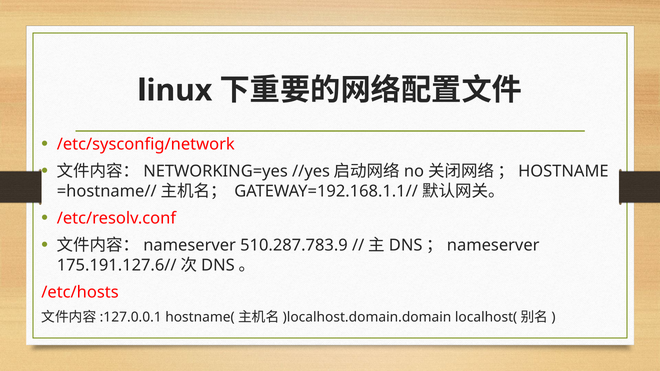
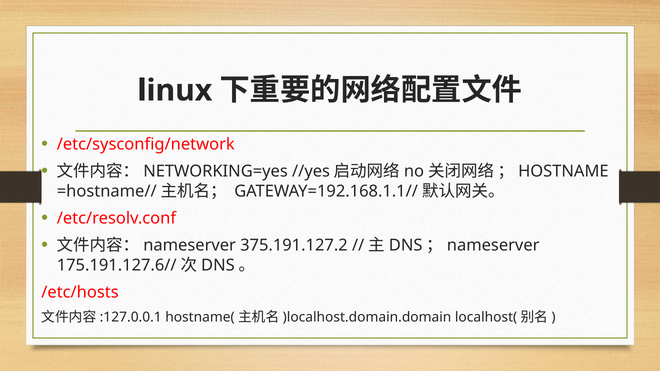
510.287.783.9: 510.287.783.9 -> 375.191.127.2 (294, 246)
